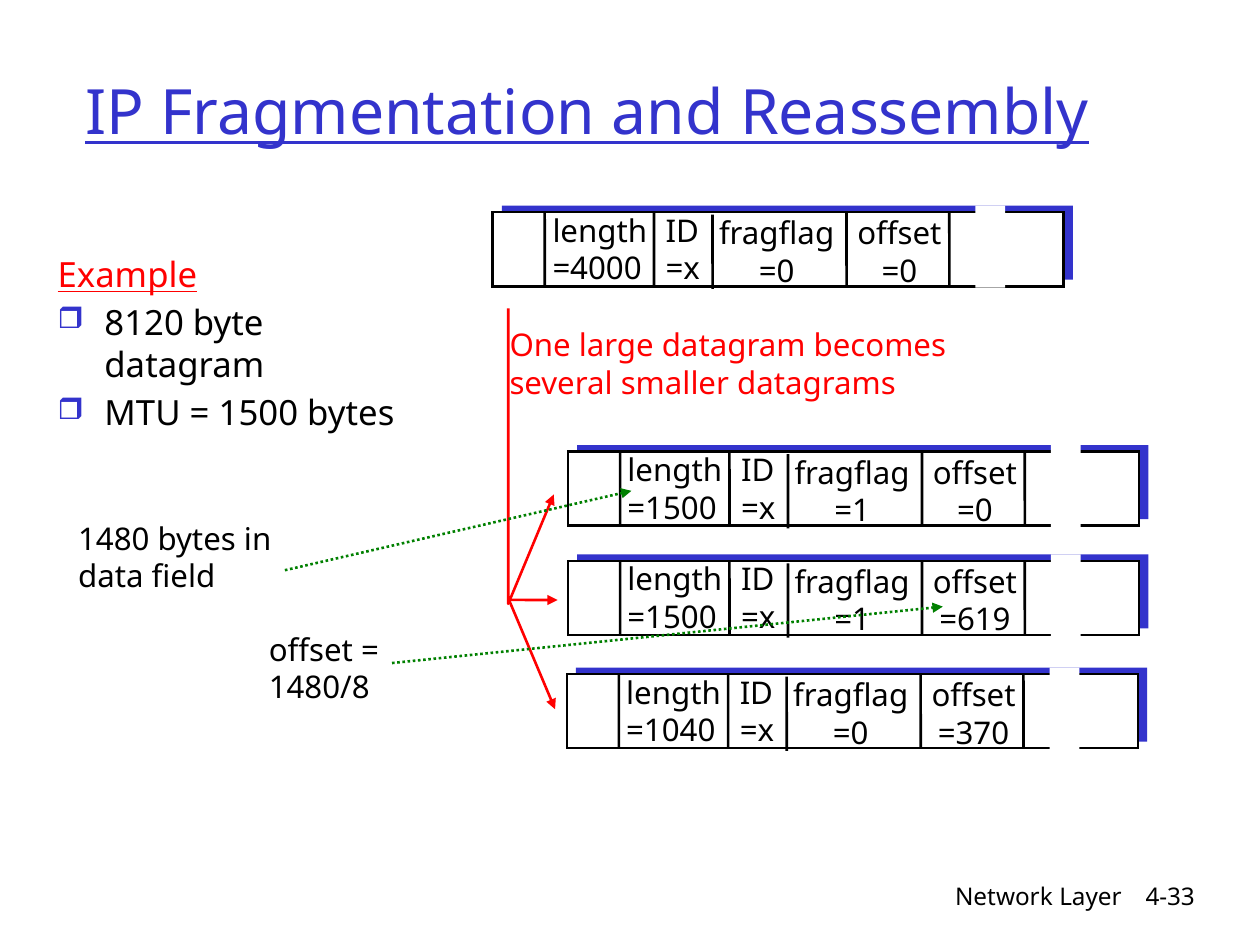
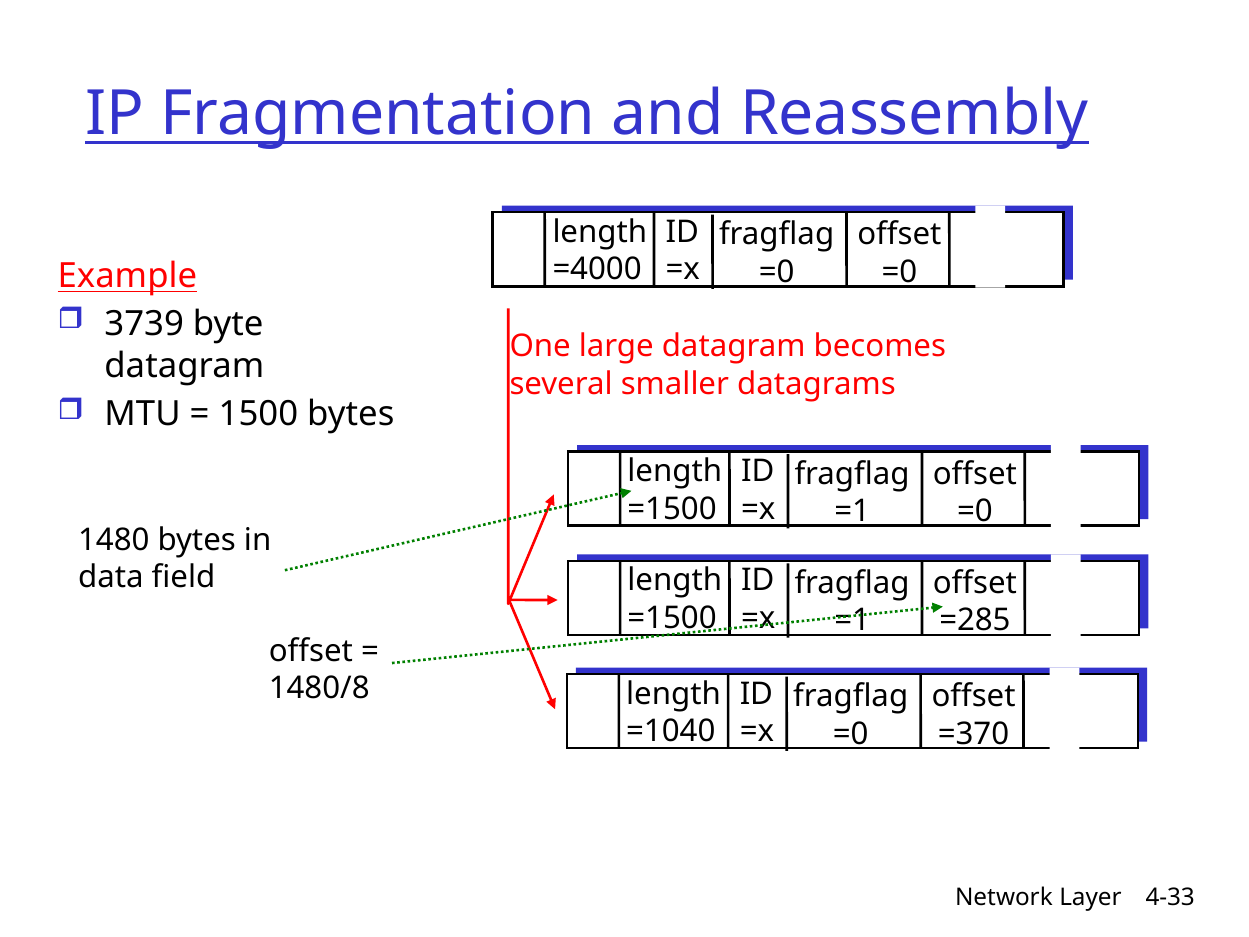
8120: 8120 -> 3739 (144, 324)
=619: =619 -> =285 (975, 620)
